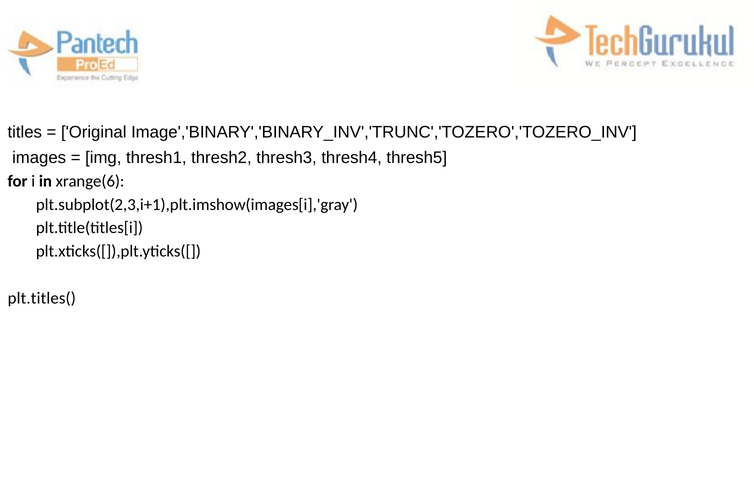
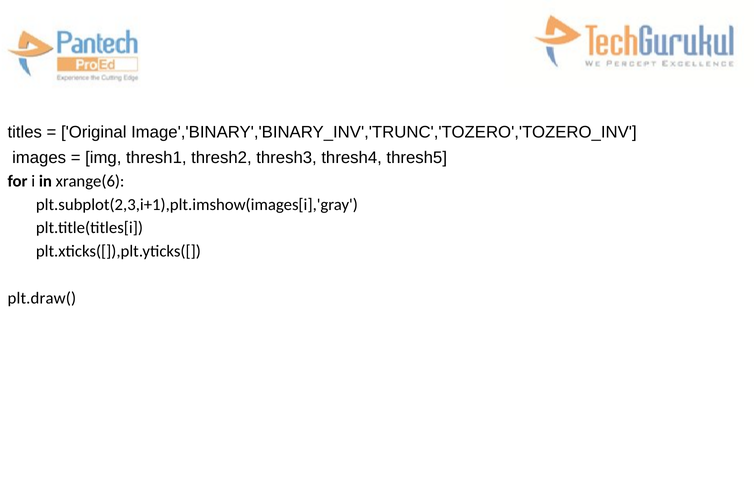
plt.titles(: plt.titles( -> plt.draw( (42, 298)
